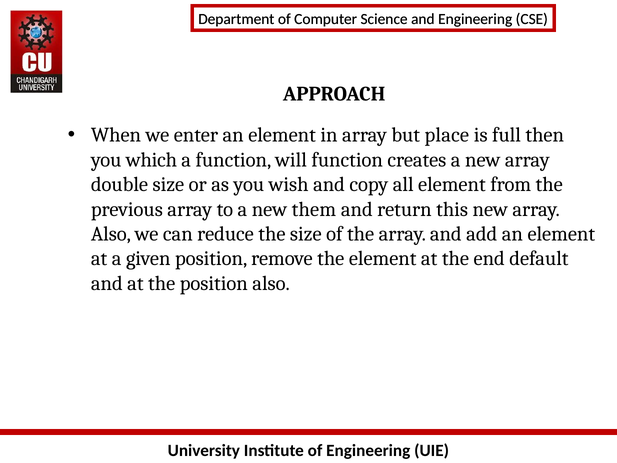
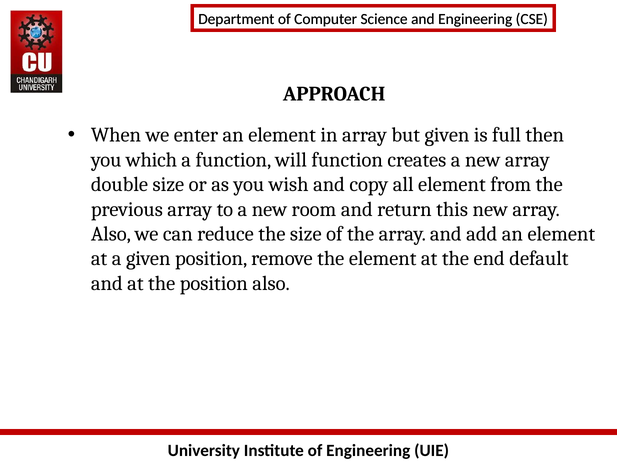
but place: place -> given (447, 135)
them: them -> room (314, 209)
